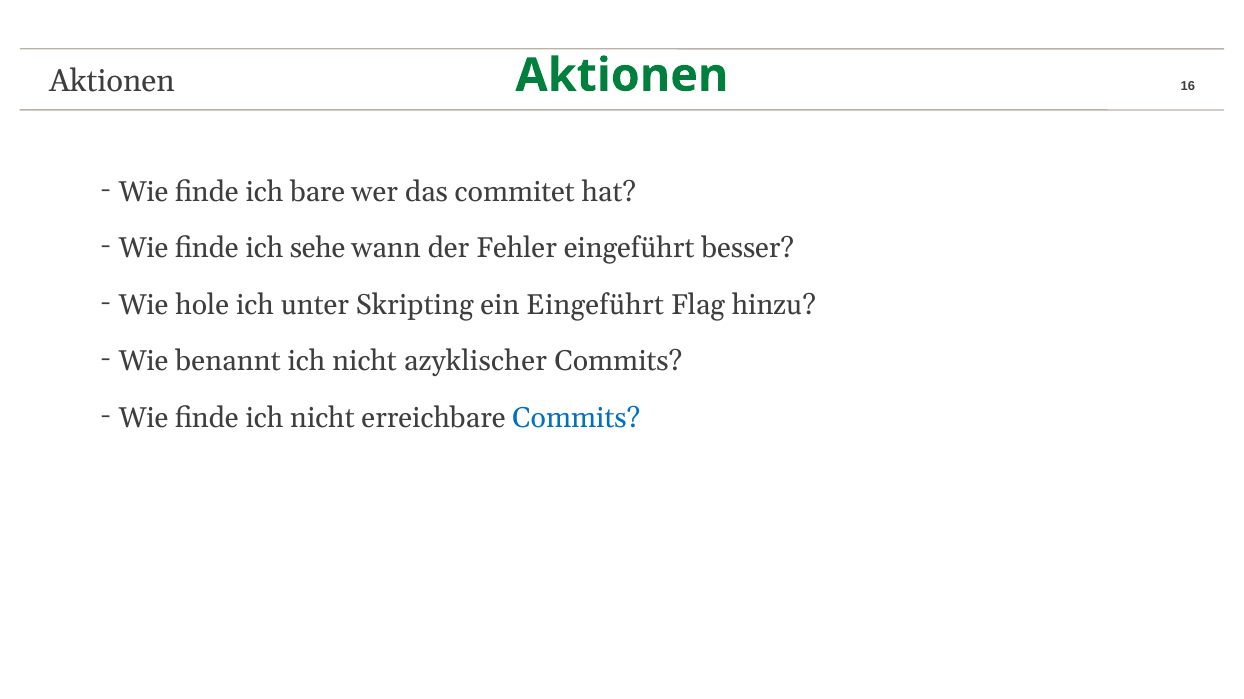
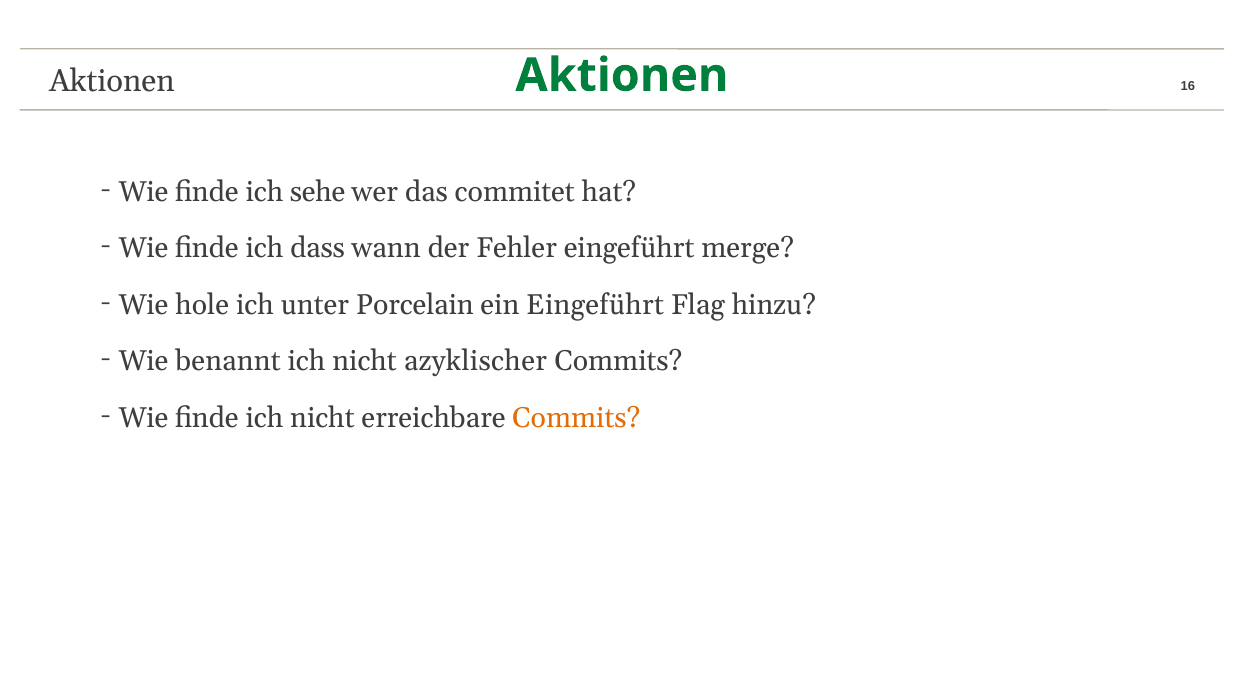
bare: bare -> sehe (318, 192)
sehe: sehe -> dass (318, 249)
besser: besser -> merge (748, 249)
Skripting: Skripting -> Porcelain (415, 305)
Commits colour: blue -> orange (576, 418)
